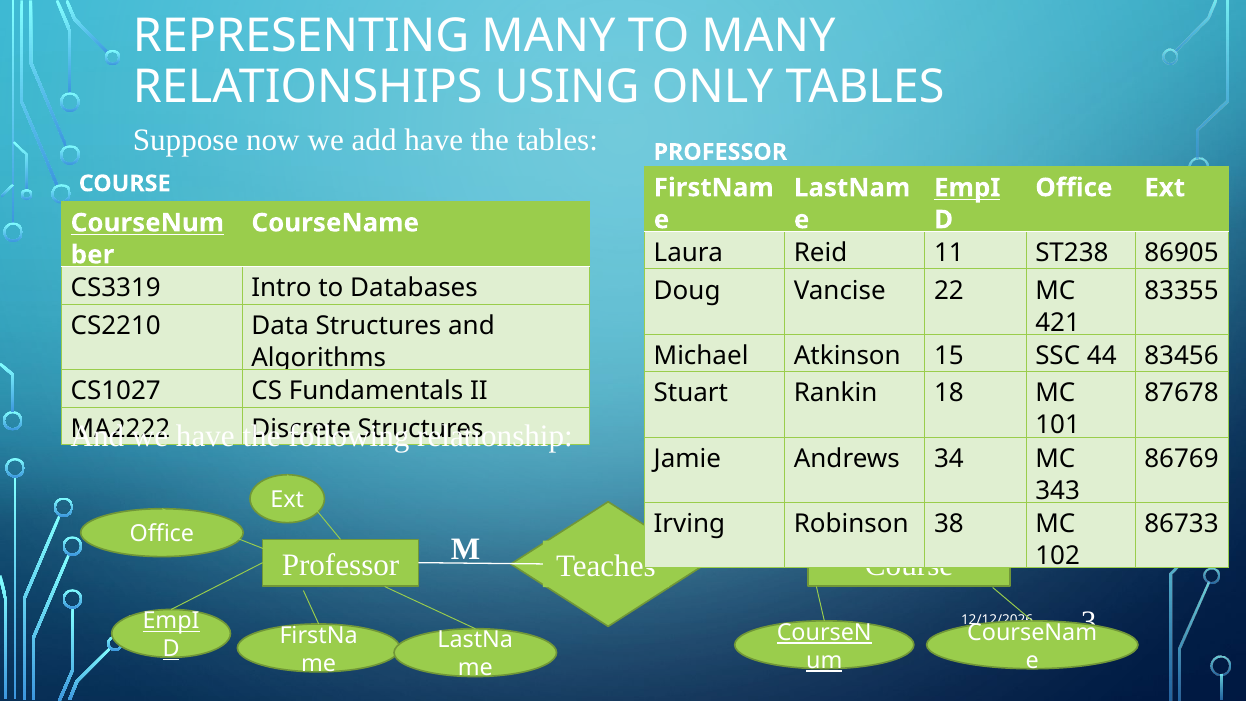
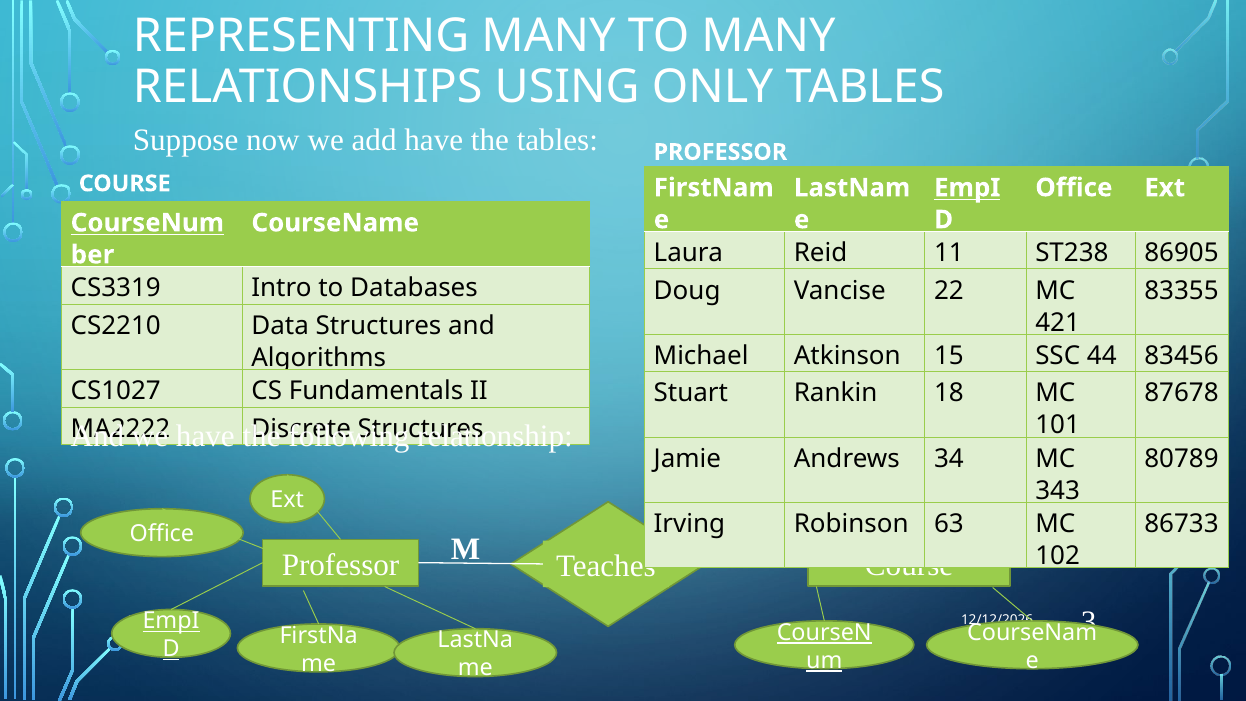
86769: 86769 -> 80789 (1181, 459)
38: 38 -> 63 (949, 524)
